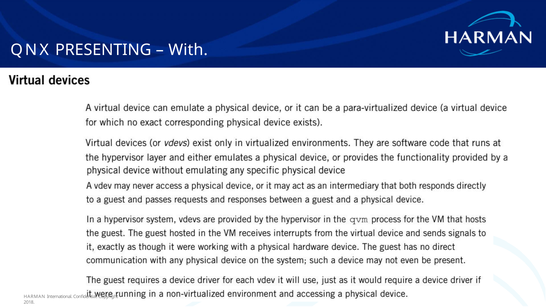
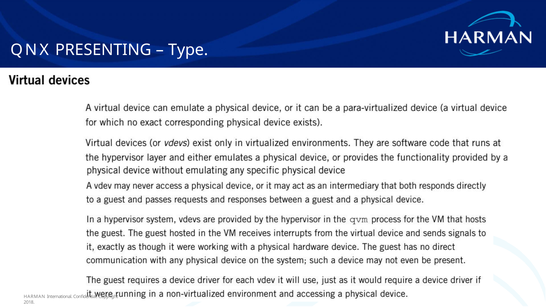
With: With -> Type (188, 50)
